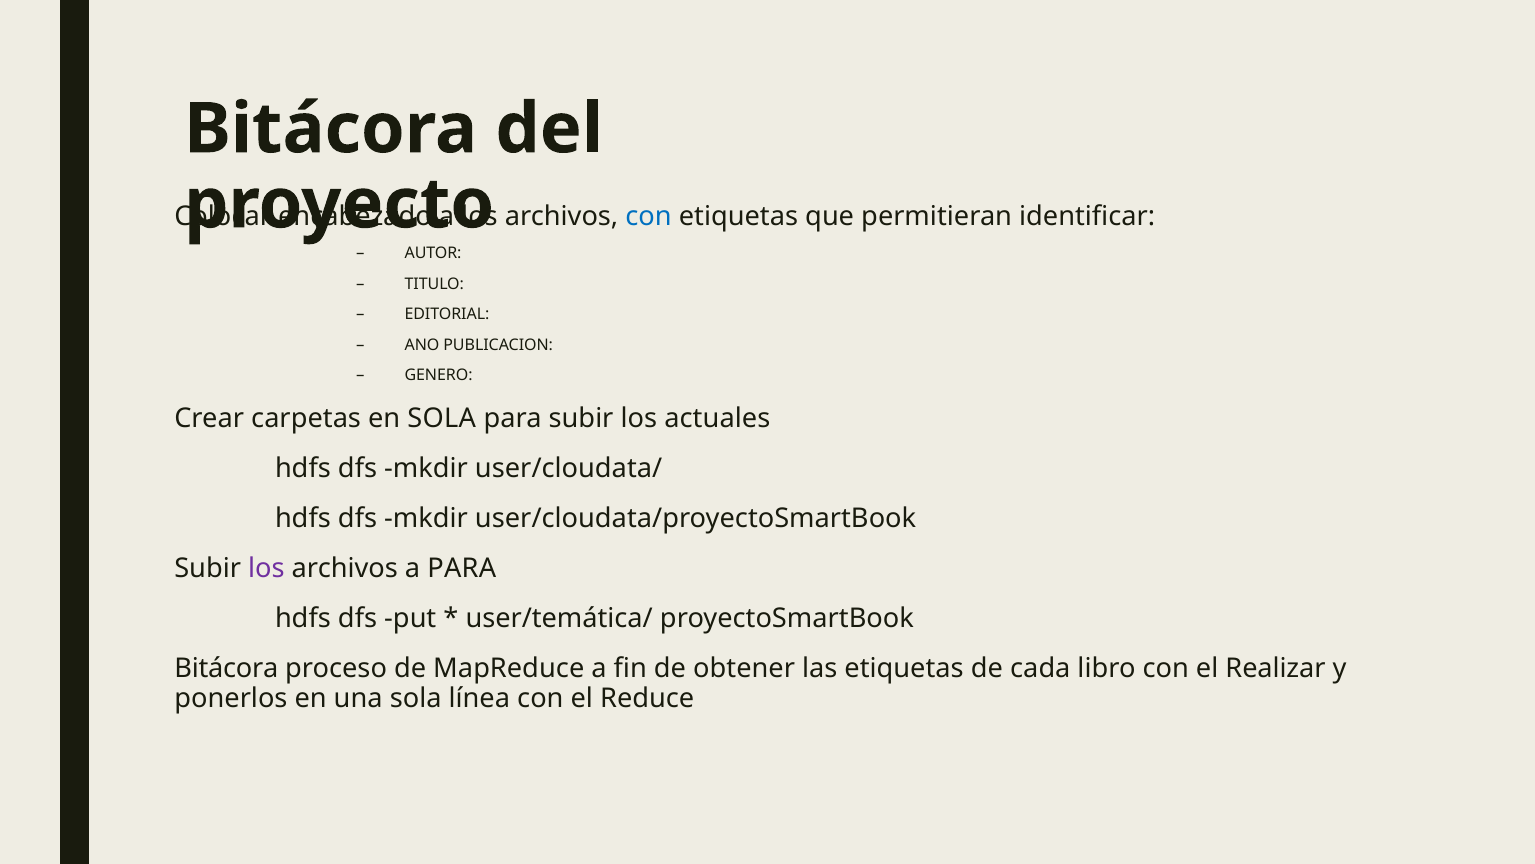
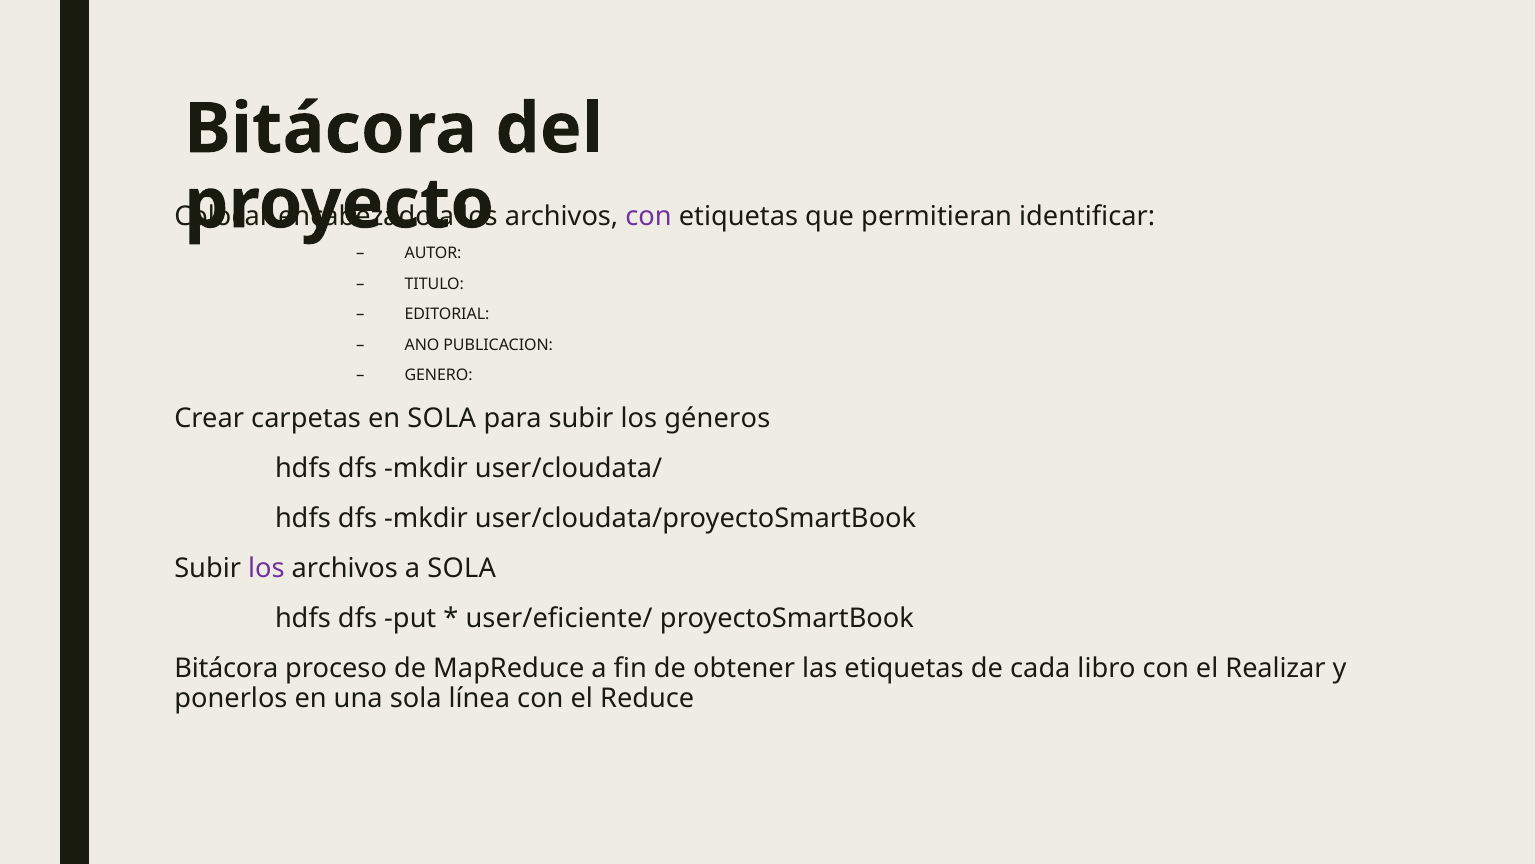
con colour: blue -> purple (649, 216)
actuales: actuales -> géneros (717, 418)
a PARA: PARA -> SOLA (462, 568)
user/temática/: user/temática/ -> user/eficiente/ (559, 618)
